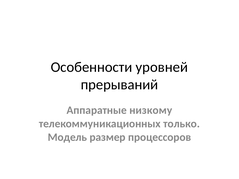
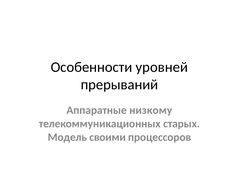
только: только -> старых (182, 124)
размер: размер -> своими (108, 137)
